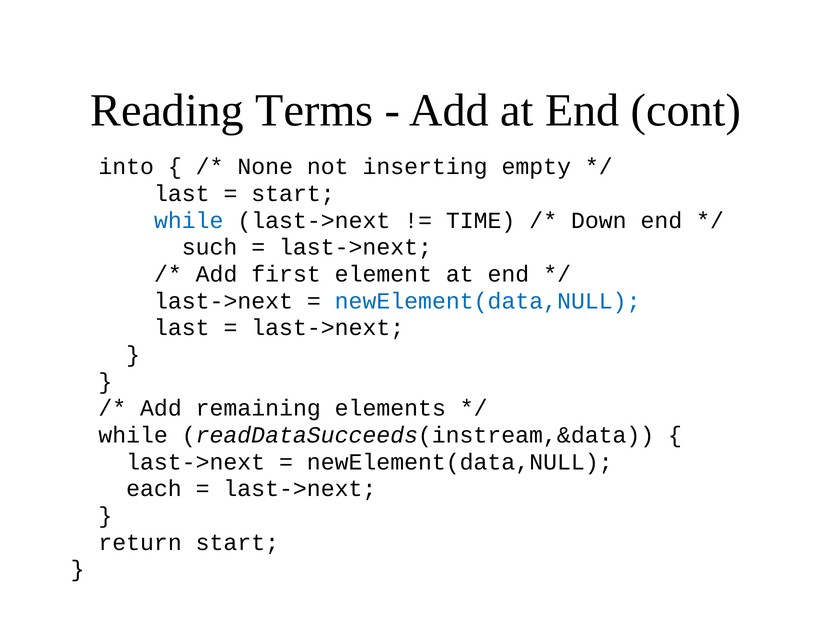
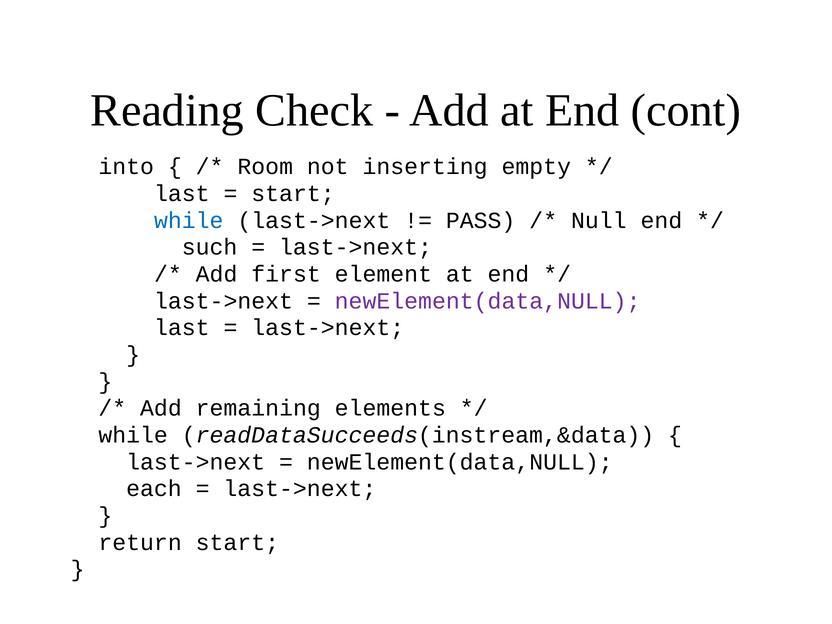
Terms: Terms -> Check (314, 111)
None: None -> Room (265, 167)
TIME: TIME -> PASS (481, 220)
Down: Down -> Null (599, 220)
newElement(data,NULL colour: blue -> purple (488, 301)
